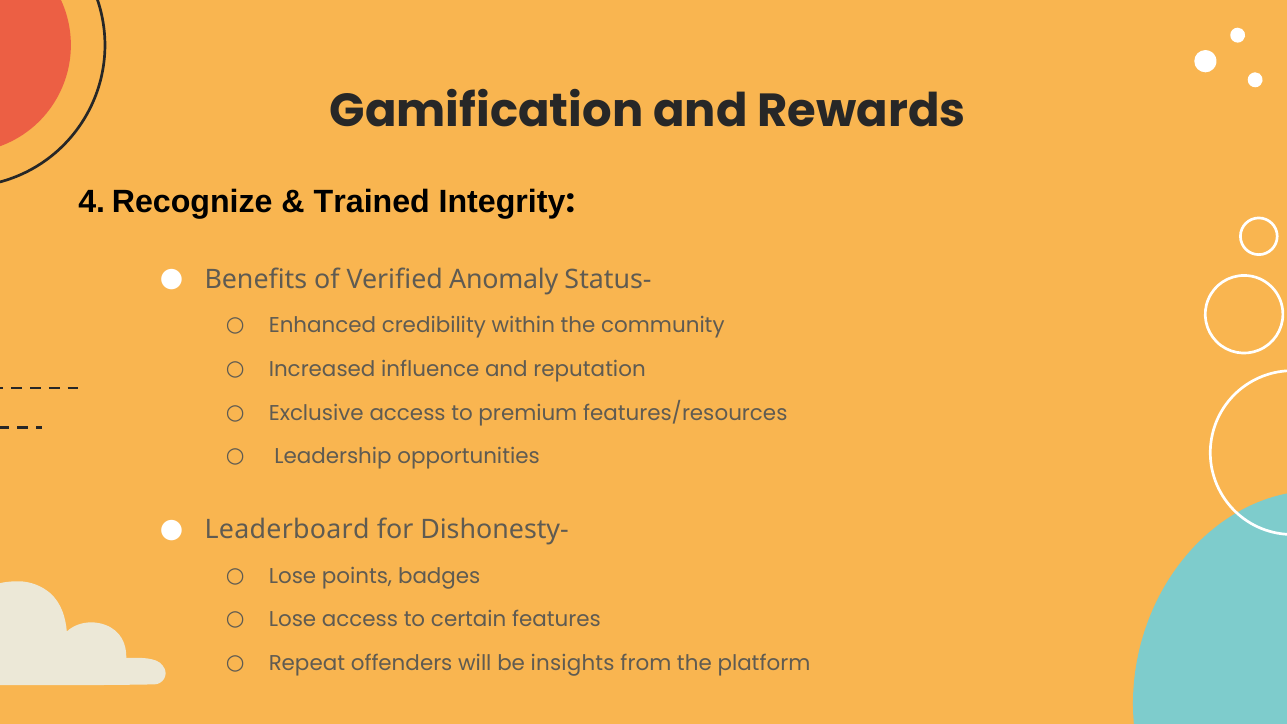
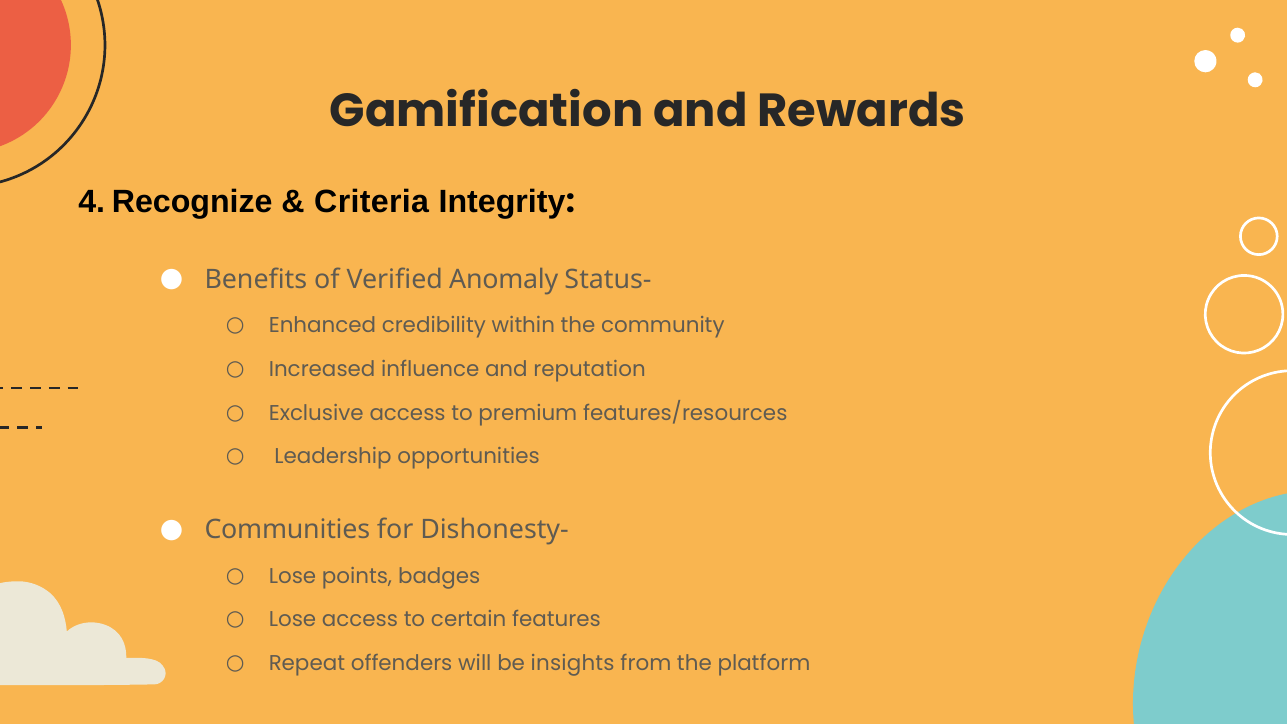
Trained: Trained -> Criteria (372, 202)
Leaderboard: Leaderboard -> Communities (287, 530)
